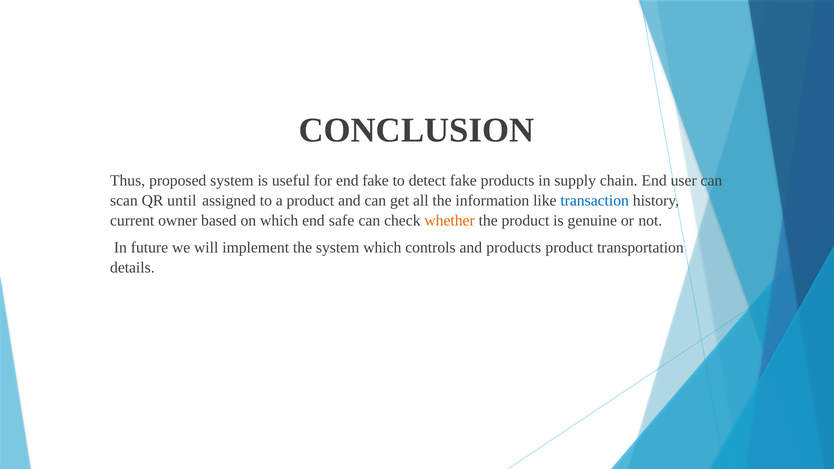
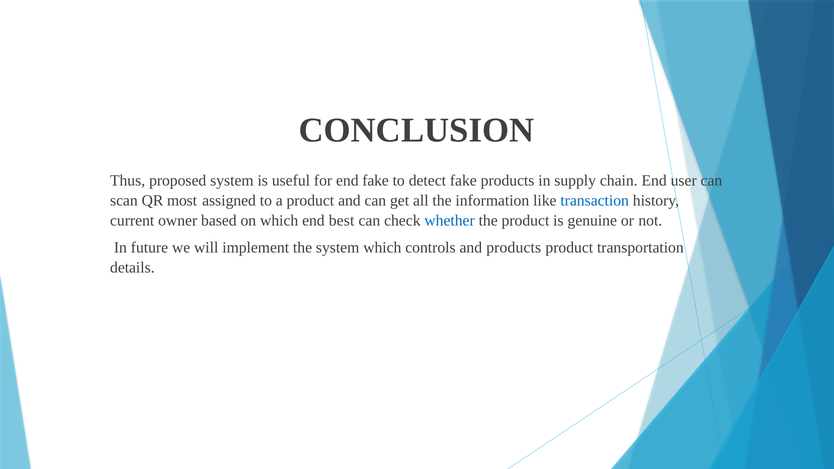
until: until -> most (182, 201)
safe: safe -> best (342, 221)
whether colour: orange -> blue (450, 221)
